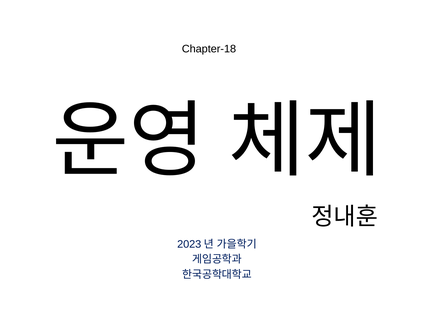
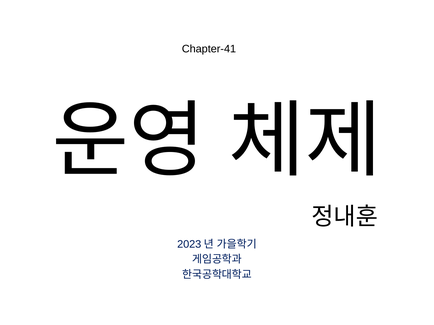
Chapter-18: Chapter-18 -> Chapter-41 (209, 49)
